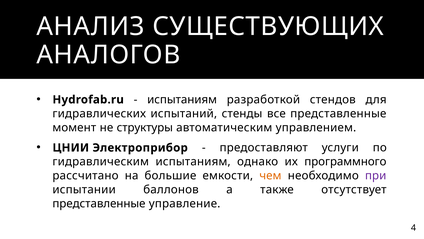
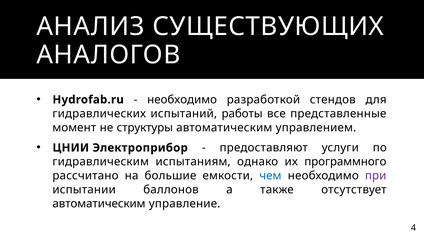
испытаниям: испытаниям -> необходимо (182, 99)
стенды: стенды -> работы (242, 113)
чем colour: orange -> blue (270, 175)
представленные: представленные -> автоматическим (99, 203)
